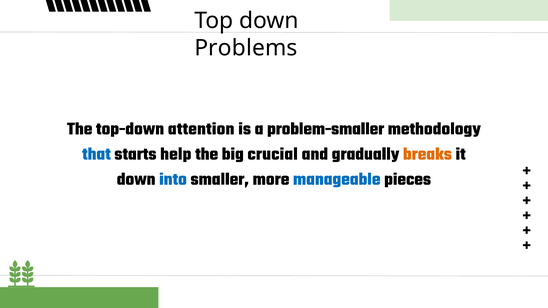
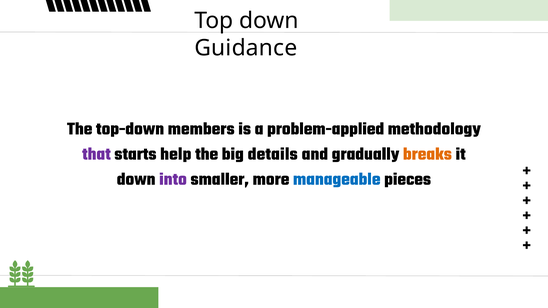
Problems: Problems -> Guidance (246, 48)
attention: attention -> members (201, 129)
problem-smaller: problem-smaller -> problem-applied (326, 129)
that colour: blue -> purple (96, 154)
crucial: crucial -> details (273, 154)
into colour: blue -> purple (173, 179)
